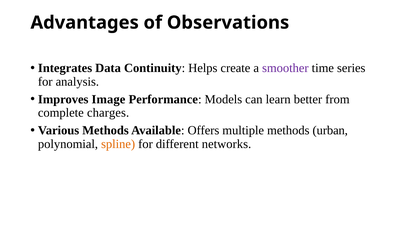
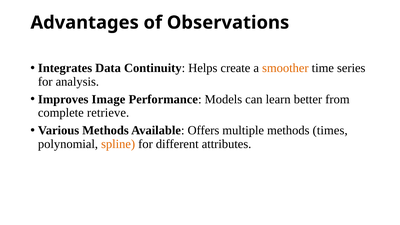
smoother colour: purple -> orange (285, 68)
charges: charges -> retrieve (108, 113)
urban: urban -> times (330, 130)
networks: networks -> attributes (227, 144)
